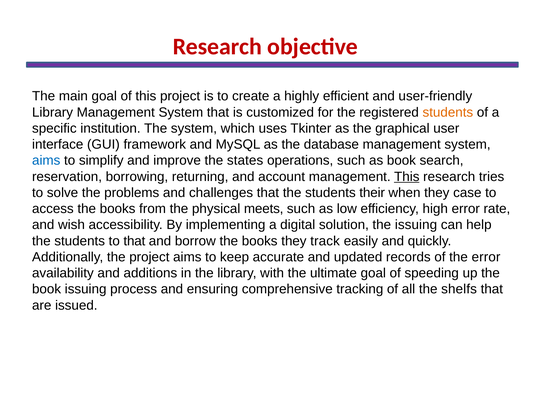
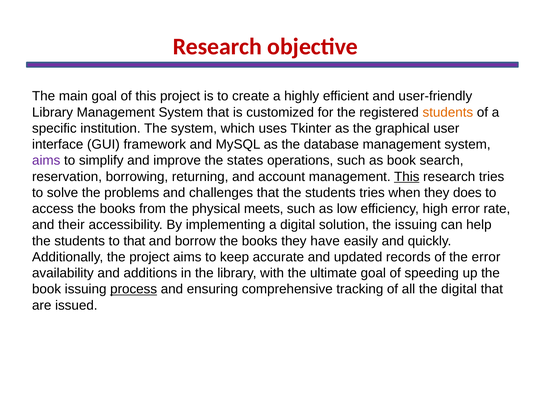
aims colour: blue -> purple (46, 161)
students their: their -> tries (372, 193)
case: case -> does (467, 193)
wish: wish -> their (71, 225)
track: track -> have (325, 241)
process underline: none -> present (134, 289)
the shelfs: shelfs -> digital (459, 289)
